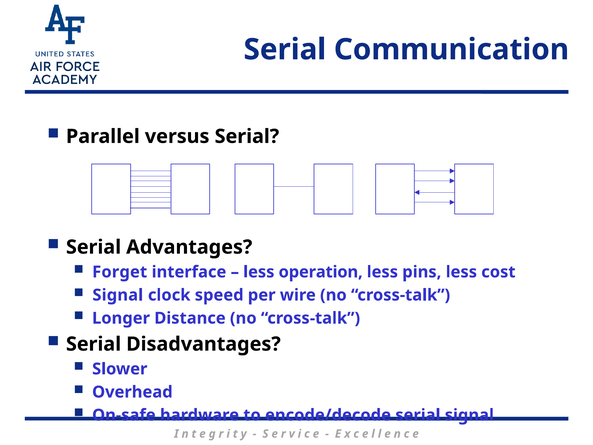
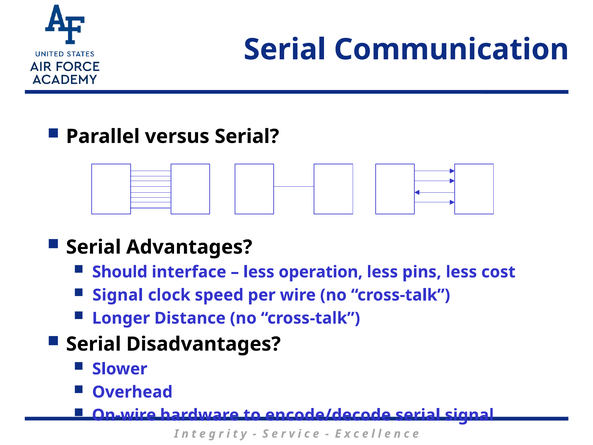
Forget: Forget -> Should (120, 272)
On-safe: On-safe -> On-wire (124, 415)
